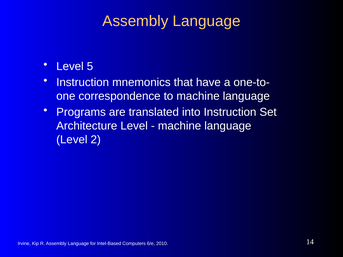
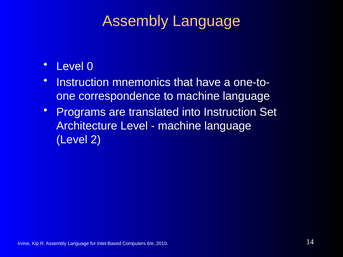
5: 5 -> 0 (90, 67)
